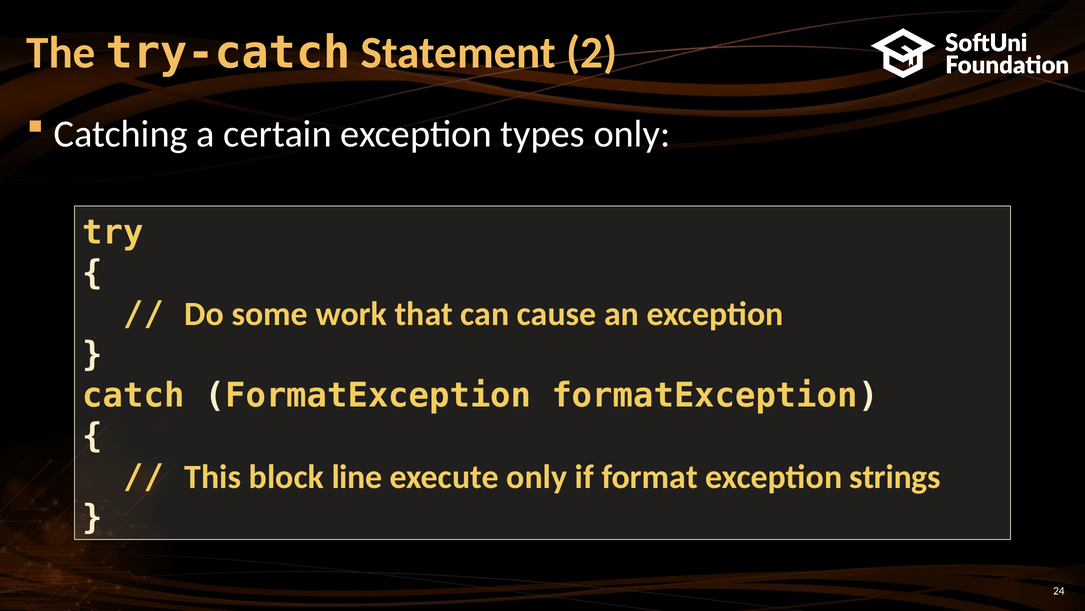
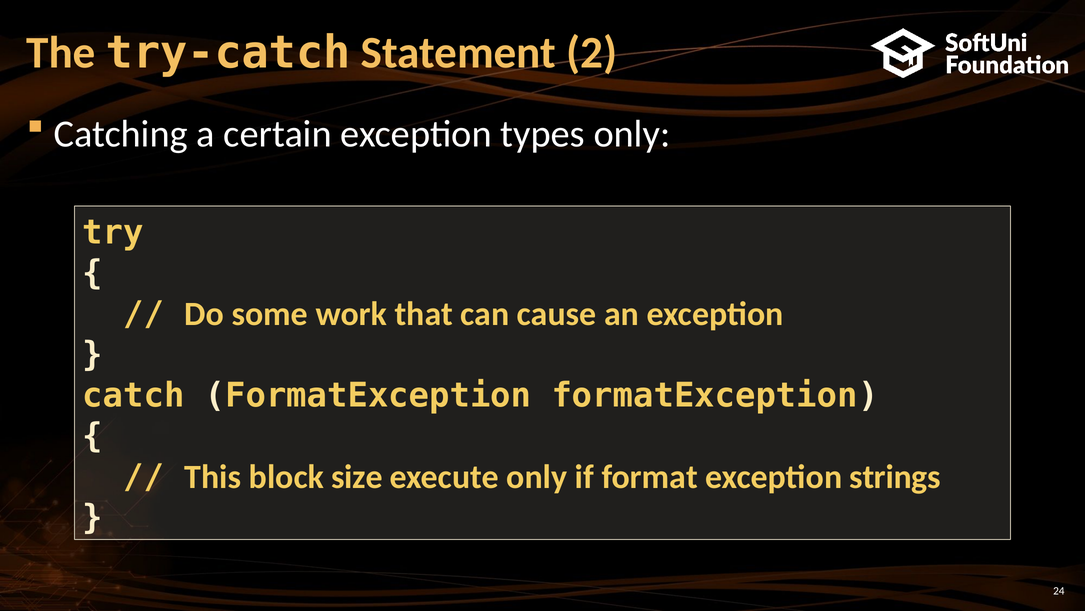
line: line -> size (357, 477)
